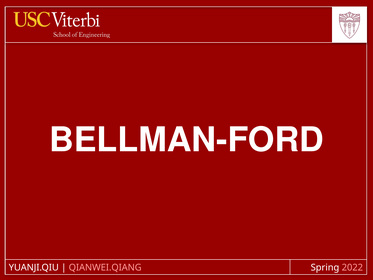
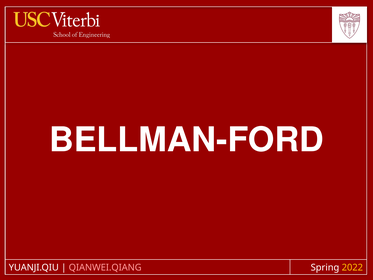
2022 colour: pink -> yellow (352, 267)
